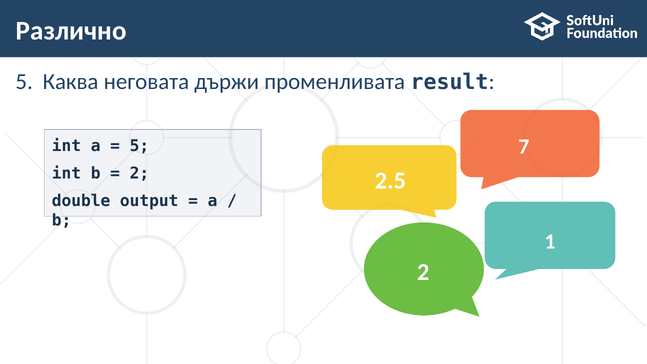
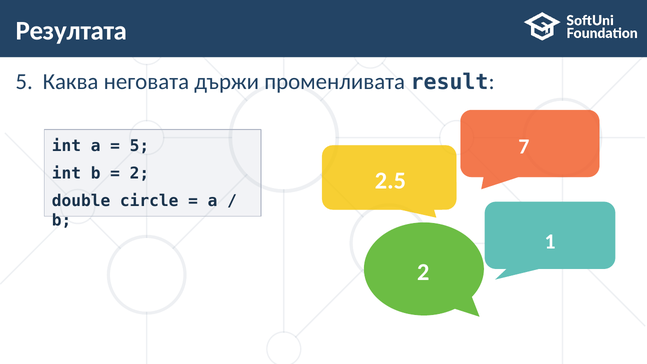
Различно: Различно -> Резултата (71, 31)
output: output -> circle (149, 201)
